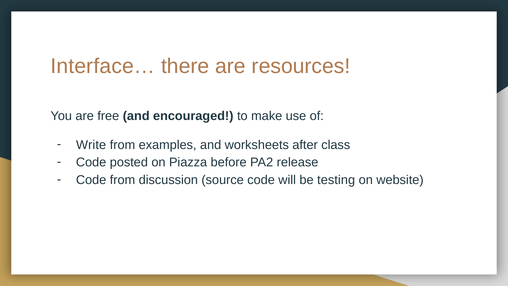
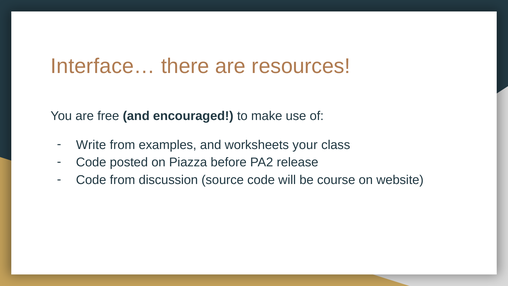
after: after -> your (305, 145)
testing: testing -> course (336, 180)
